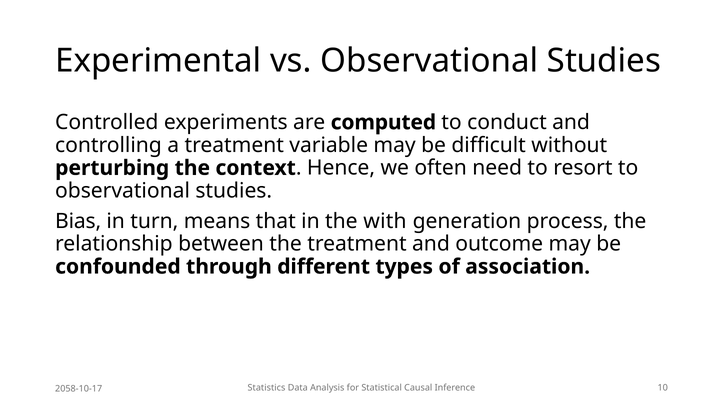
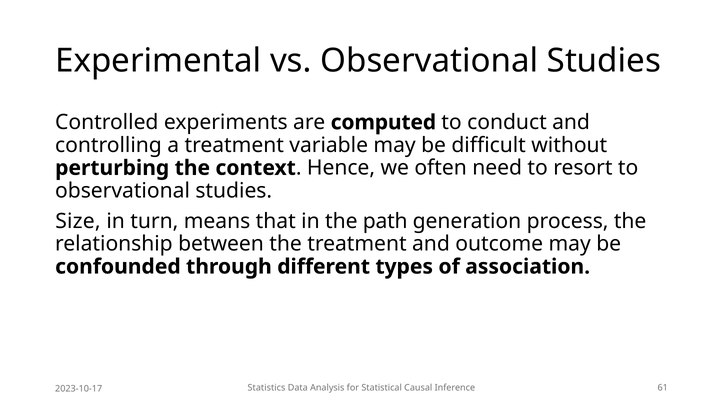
Bias: Bias -> Size (78, 221)
with: with -> path (385, 221)
10: 10 -> 61 (663, 388)
2058-10-17: 2058-10-17 -> 2023-10-17 (79, 388)
